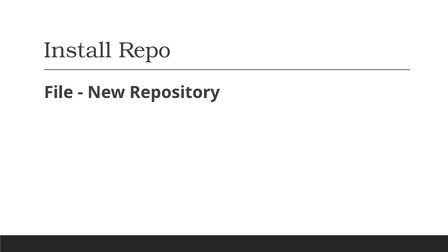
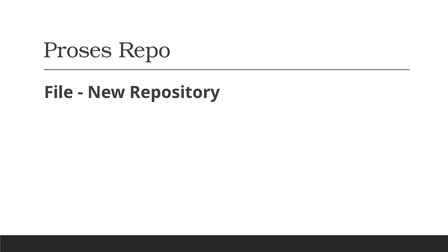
Install: Install -> Proses (78, 50)
